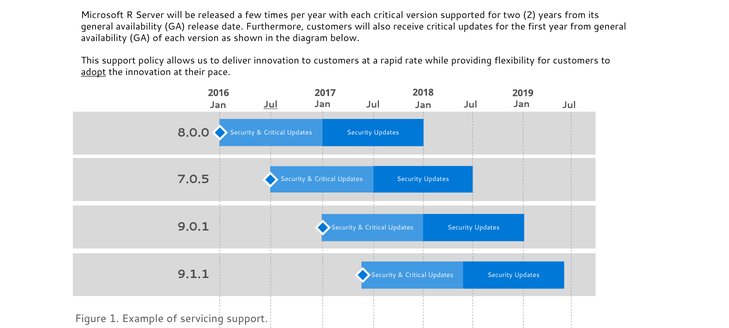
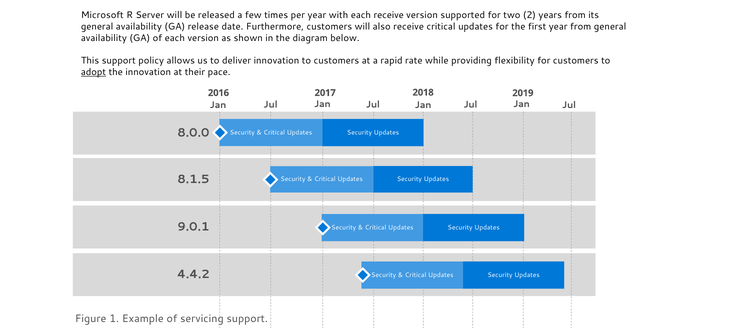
each critical: critical -> receive (389, 15)
Jul underline: present -> none (271, 105)
7.0.5: 7.0.5 -> 8.1.5 (193, 179)
9.1.1: 9.1.1 -> 4.4.2 (193, 274)
